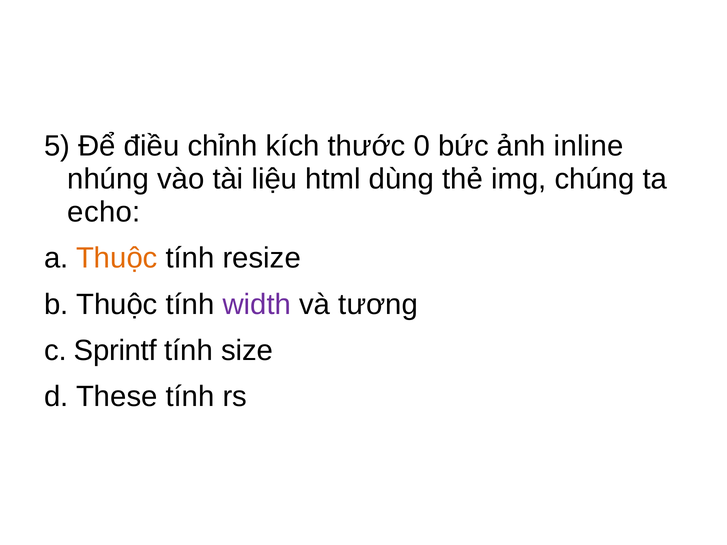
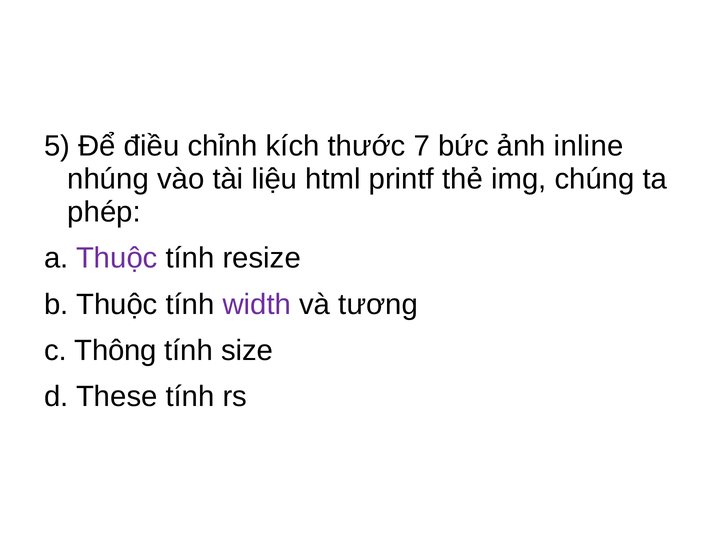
0: 0 -> 7 (422, 146)
dùng: dùng -> printf (401, 179)
echo: echo -> phép (104, 212)
Thuộc colour: orange -> purple (117, 258)
Sprintf: Sprintf -> Thông (115, 351)
